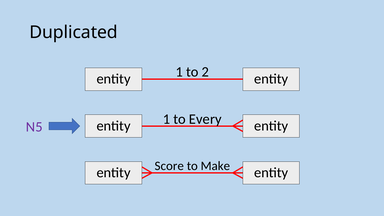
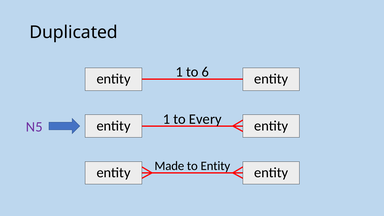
2: 2 -> 6 (205, 72)
Score: Score -> Made (169, 166)
to Make: Make -> Entity (215, 166)
